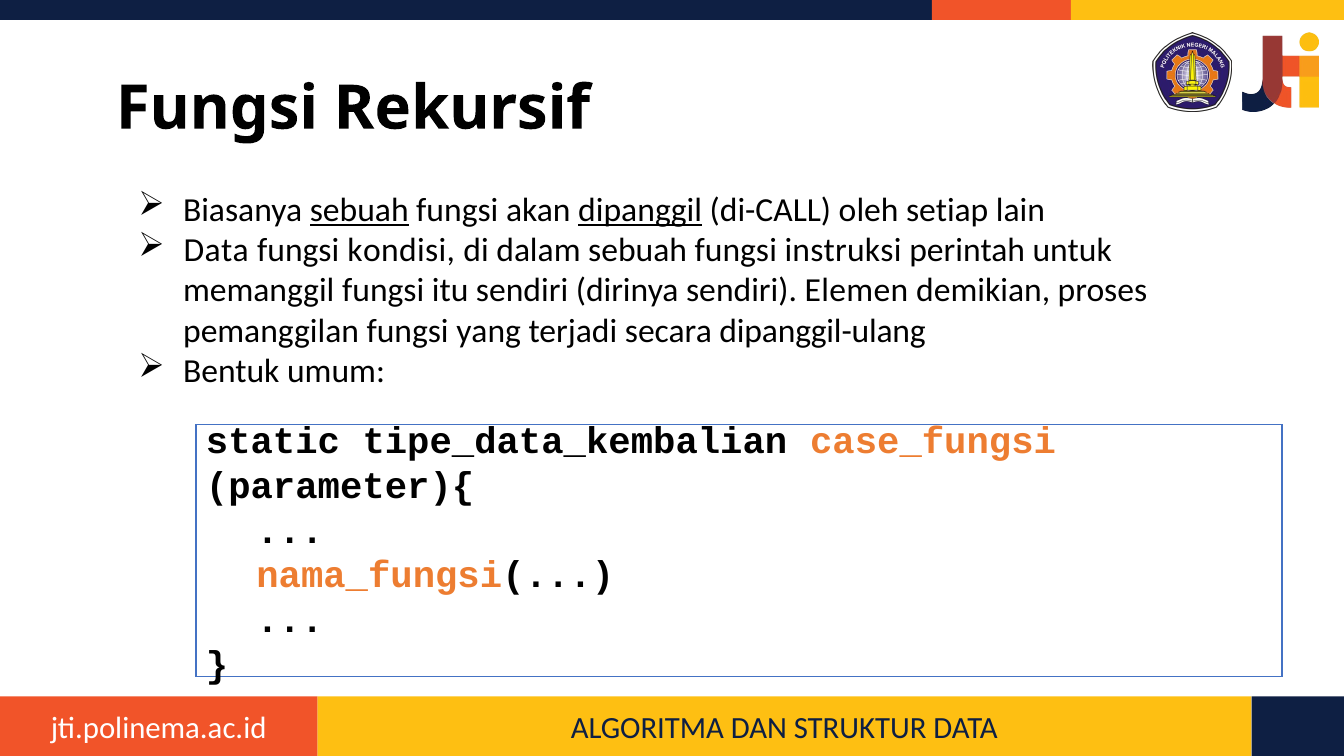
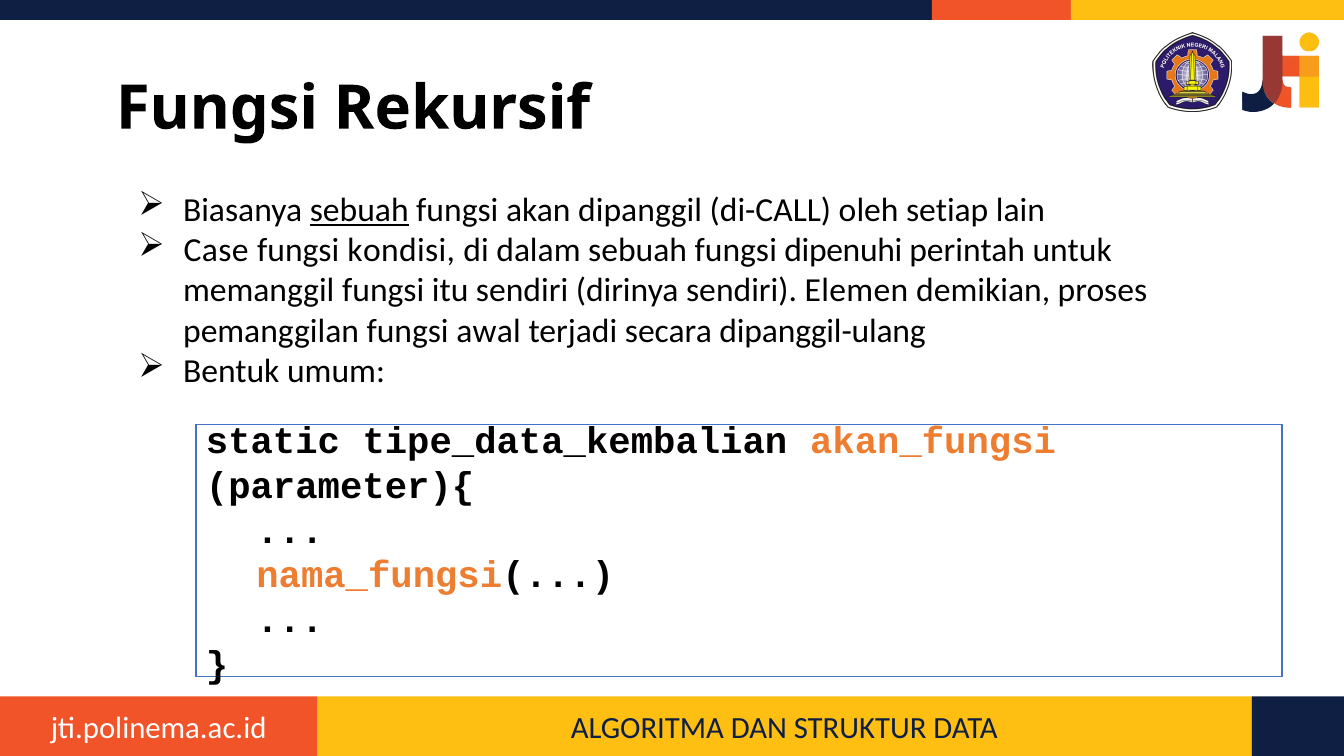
dipanggil underline: present -> none (640, 210)
Data: Data -> Case (216, 250)
instruksi: instruksi -> dipenuhi (843, 250)
yang: yang -> awal (489, 331)
case_fungsi: case_fungsi -> akan_fungsi (933, 441)
